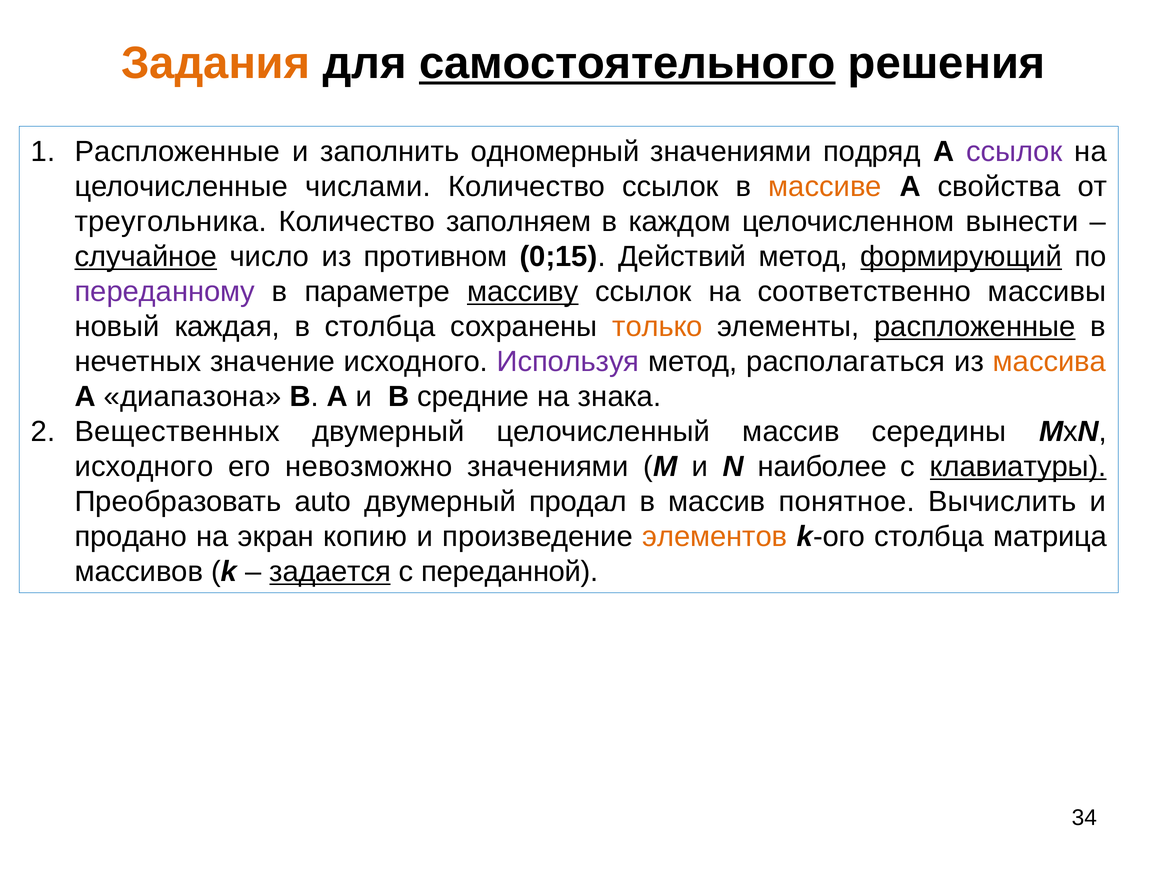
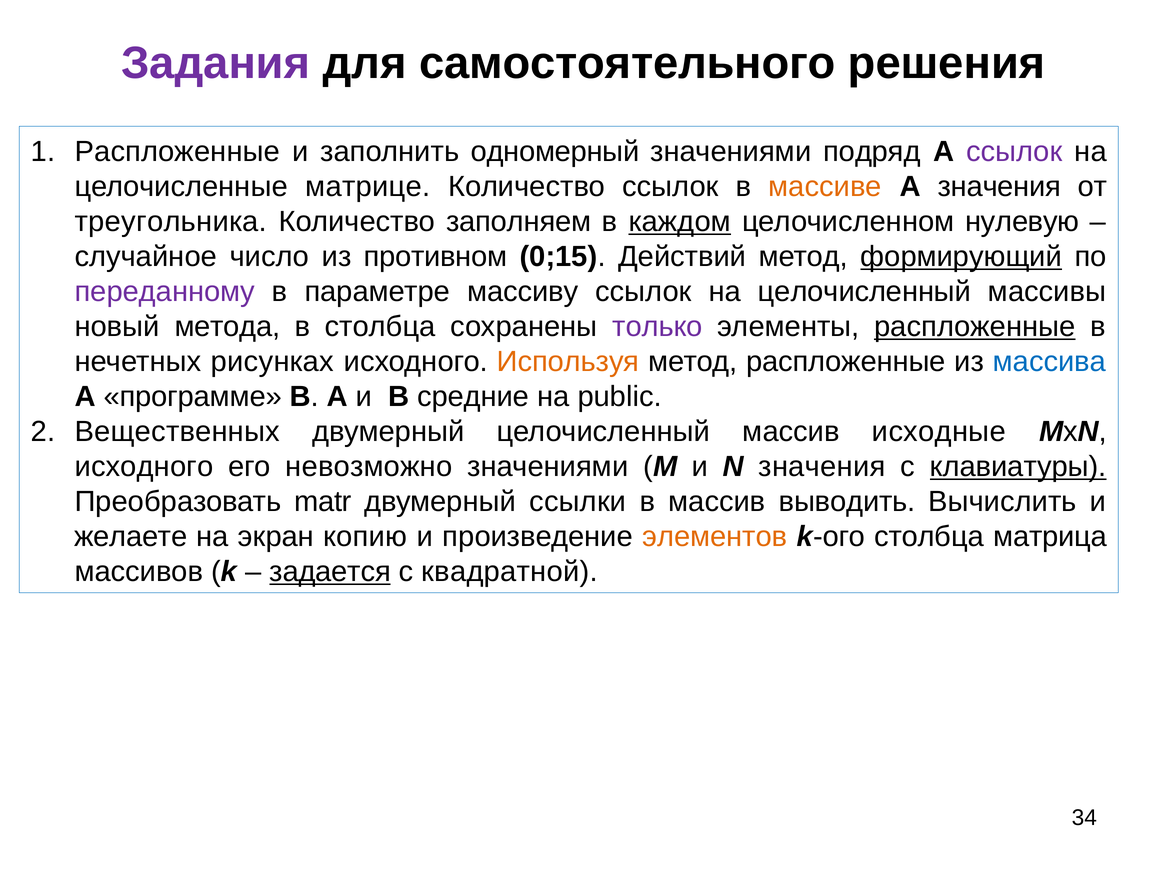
Задания colour: orange -> purple (216, 63)
самостоятельного underline: present -> none (627, 63)
числами: числами -> матрице (368, 187)
A свойства: свойства -> значения (999, 187)
каждом underline: none -> present (680, 222)
вынести: вынести -> нулевую (1022, 222)
случайное underline: present -> none (146, 257)
массиву underline: present -> none (523, 292)
на соответственно: соответственно -> целочисленный (864, 292)
каждая: каждая -> метода (227, 327)
только colour: orange -> purple (657, 327)
значение: значение -> рисунках (272, 362)
Используя colour: purple -> orange (568, 362)
метод располагаться: располагаться -> распложенные (846, 362)
массива colour: orange -> blue (1050, 362)
диапазона: диапазона -> программе (193, 397)
знака: знака -> public (620, 397)
середины: середины -> исходные (939, 432)
N наиболее: наиболее -> значения (822, 467)
auto: auto -> matr (323, 502)
продал: продал -> ссылки (578, 502)
понятное: понятное -> выводить (847, 502)
продано: продано -> желаете (131, 537)
переданной: переданной -> квадратной (510, 572)
